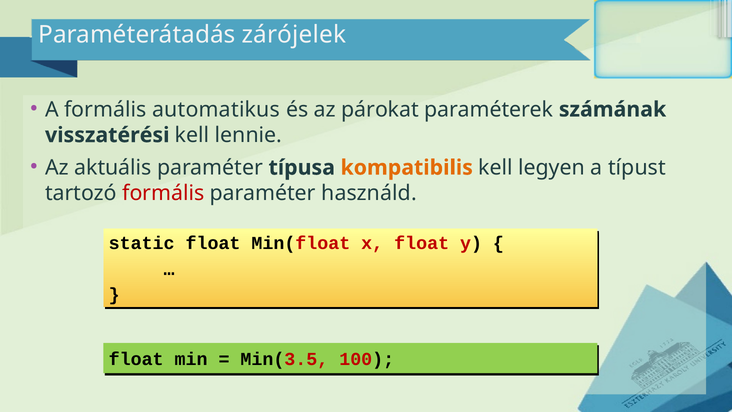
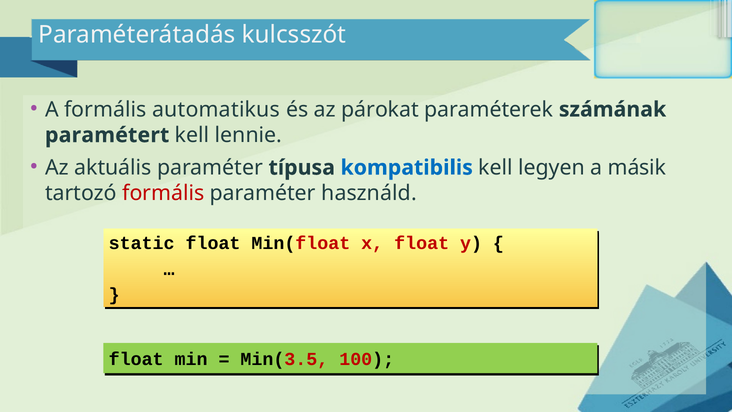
zárójelek: zárójelek -> kulcsszót (294, 35)
visszatérési: visszatérési -> paramétert (107, 135)
kompatibilis colour: orange -> blue (407, 168)
típust: típust -> másik (637, 168)
